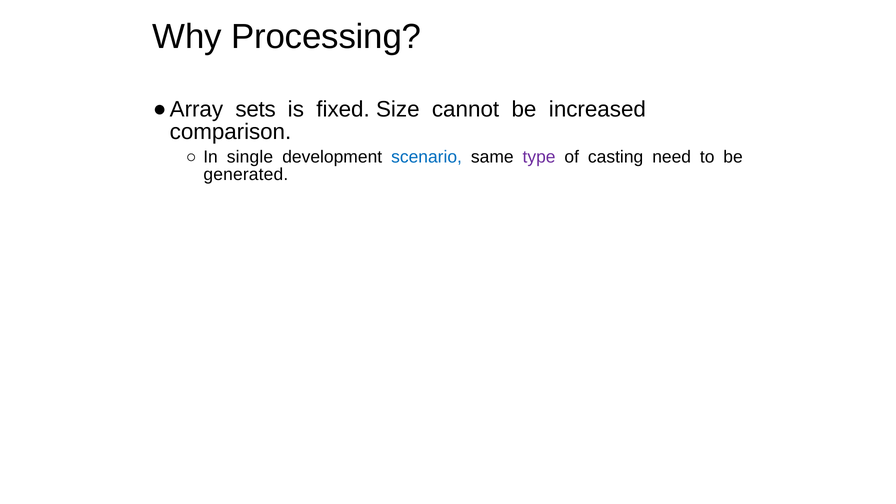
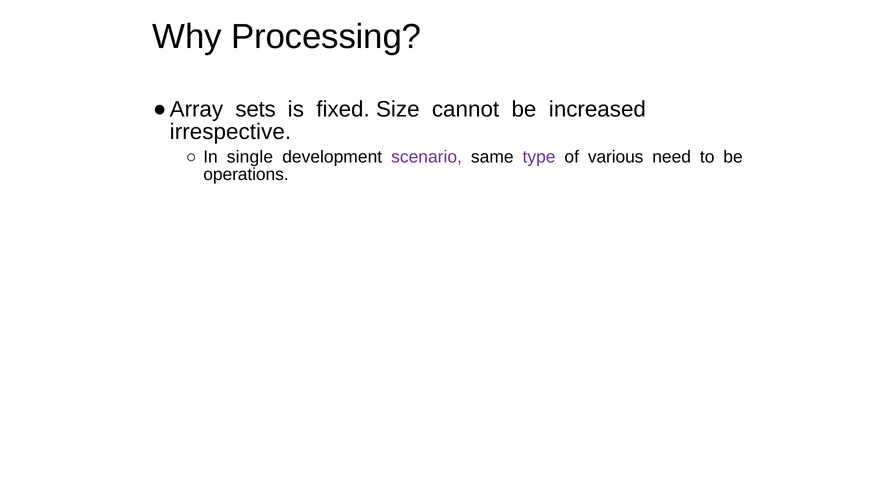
comparison: comparison -> irrespective (230, 132)
scenario colour: blue -> purple (427, 157)
casting: casting -> various (616, 157)
generated: generated -> operations (246, 175)
